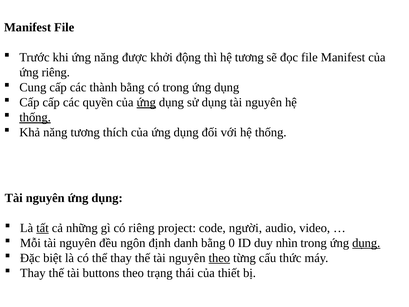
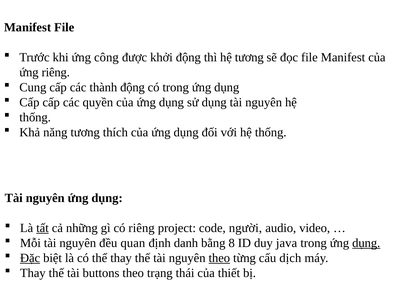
ứng năng: năng -> công (106, 57)
thành bằng: bằng -> động (133, 87)
ứng underline: present -> none (146, 102)
thống underline: present -> none (35, 117)
ngôn: ngôn -> quan (133, 243)
0: 0 -> 8 (232, 243)
nhìn: nhìn -> java (287, 243)
Đặc underline: none -> present (30, 258)
thức: thức -> dịch (290, 258)
